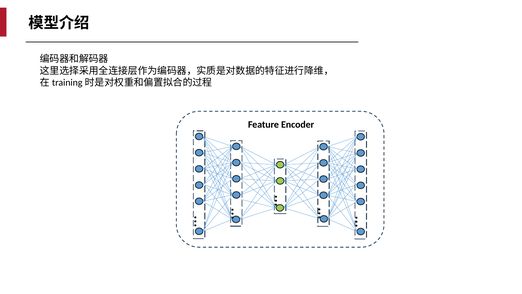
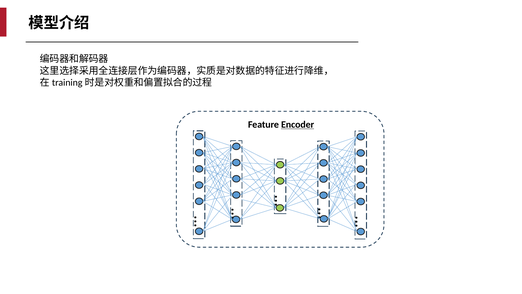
Encoder underline: none -> present (298, 124)
